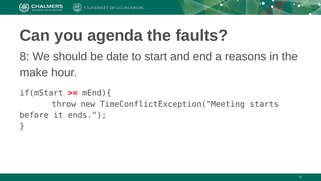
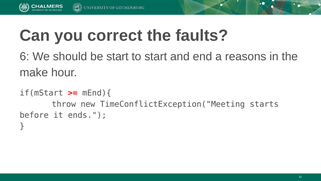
agenda: agenda -> correct (115, 35)
8: 8 -> 6 (24, 56)
be date: date -> start (117, 56)
